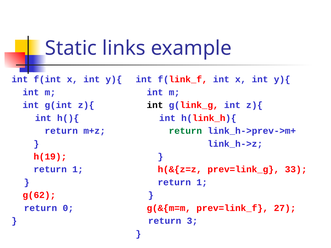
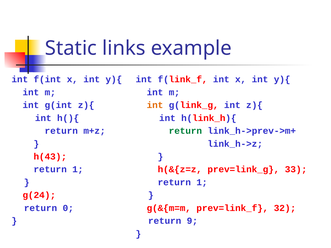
int colour: black -> orange (155, 105)
h(19: h(19 -> h(43 (50, 157)
g(62: g(62 -> g(24 (39, 195)
27: 27 -> 32 (285, 208)
3: 3 -> 9 (192, 221)
